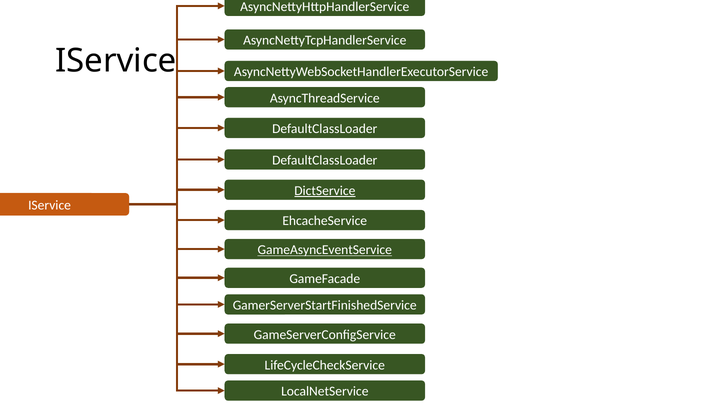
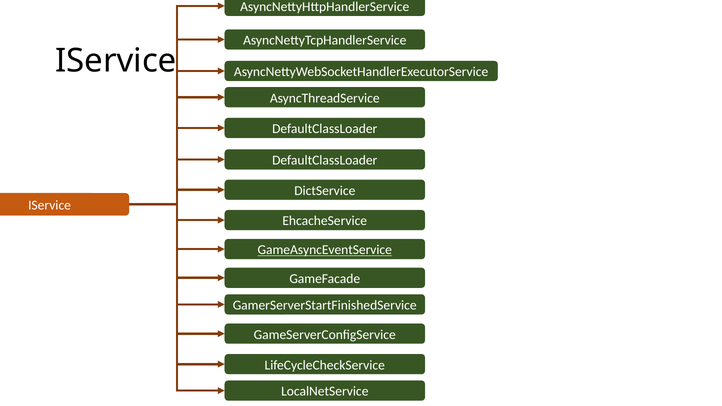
DictService underline: present -> none (325, 191)
